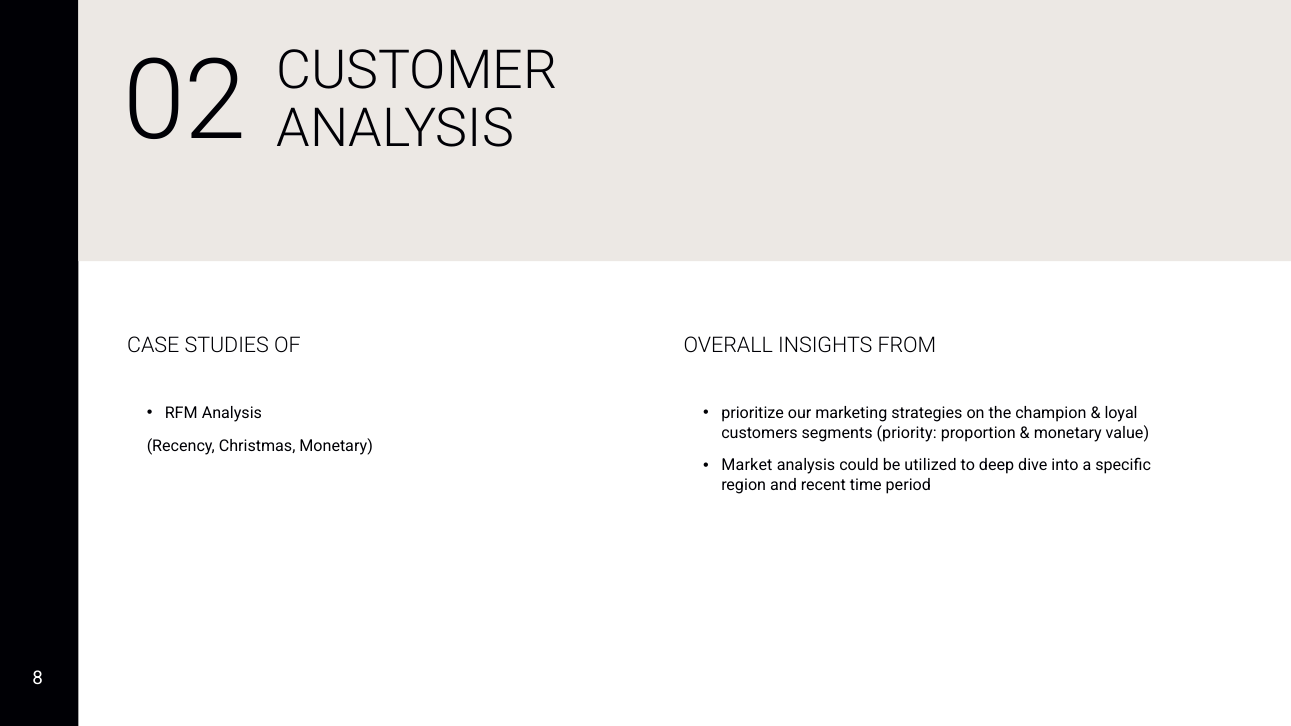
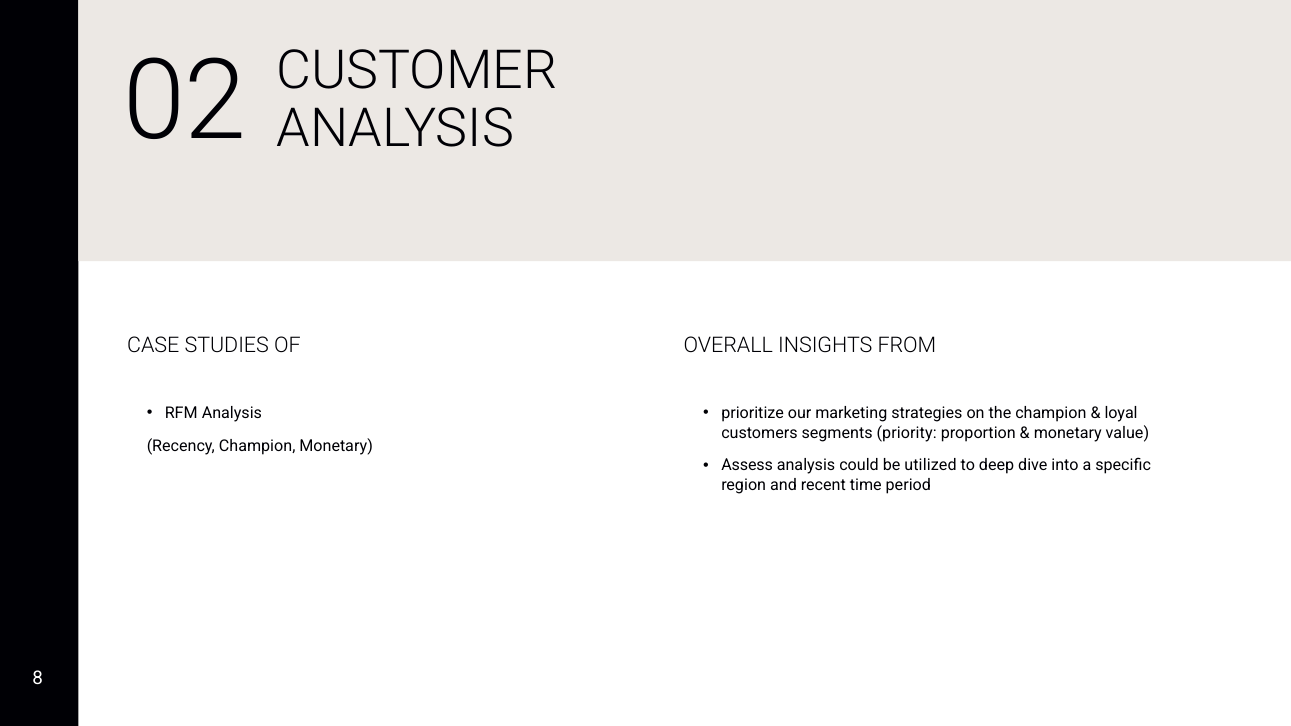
Recency Christmas: Christmas -> Champion (257, 446)
Market: Market -> Assess (747, 466)
